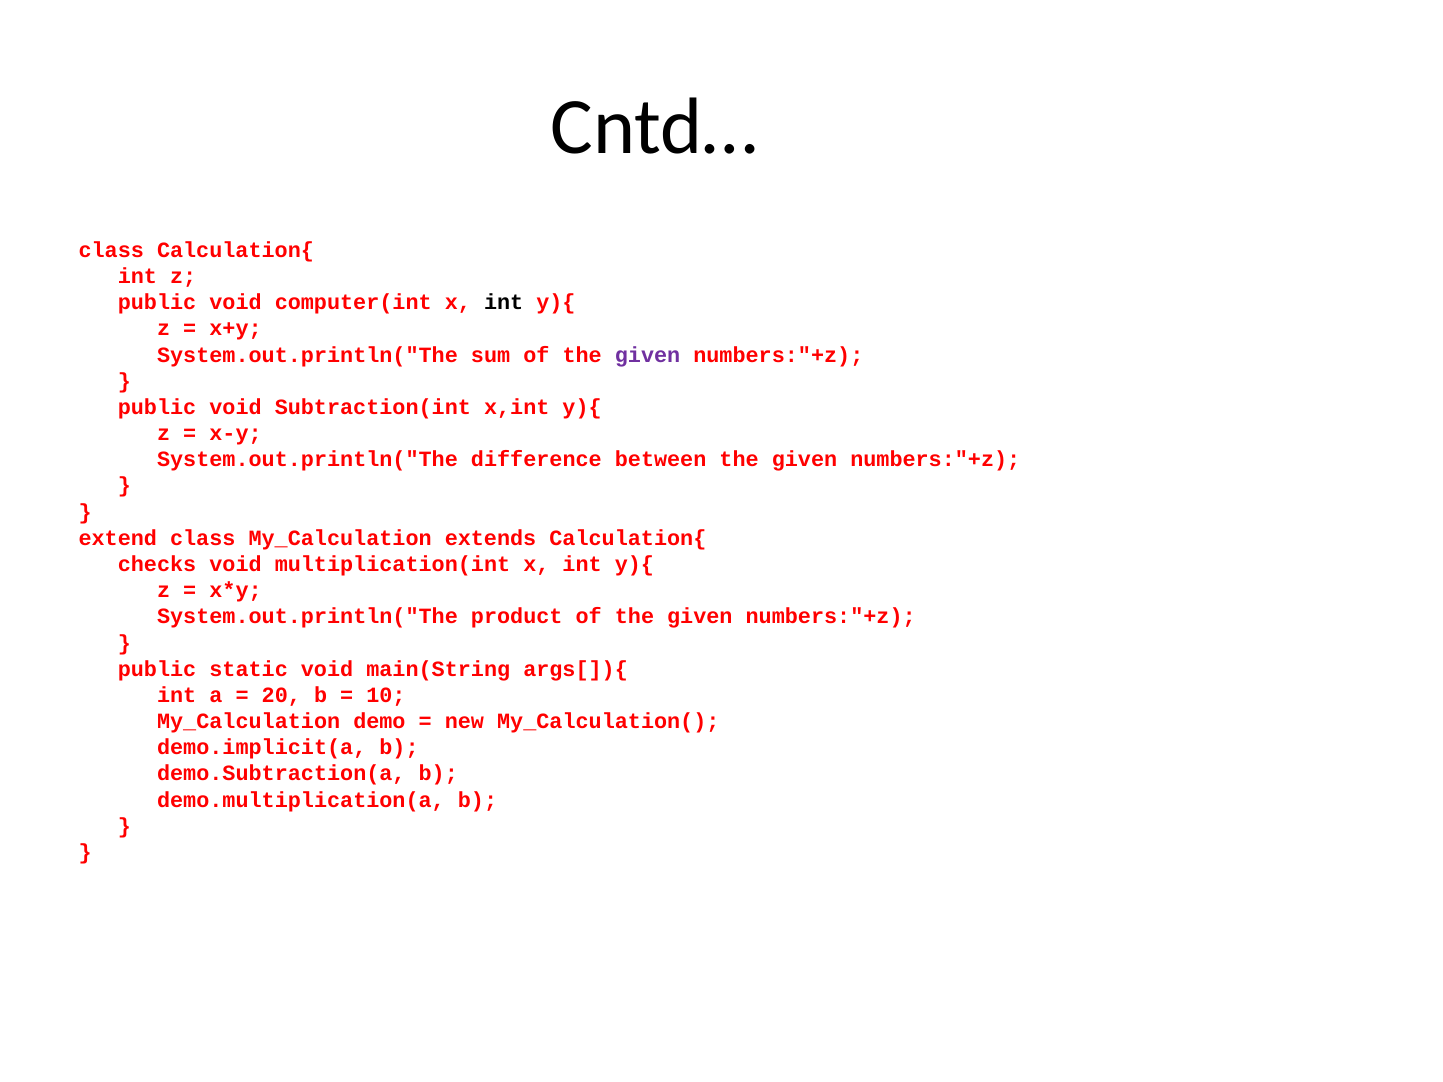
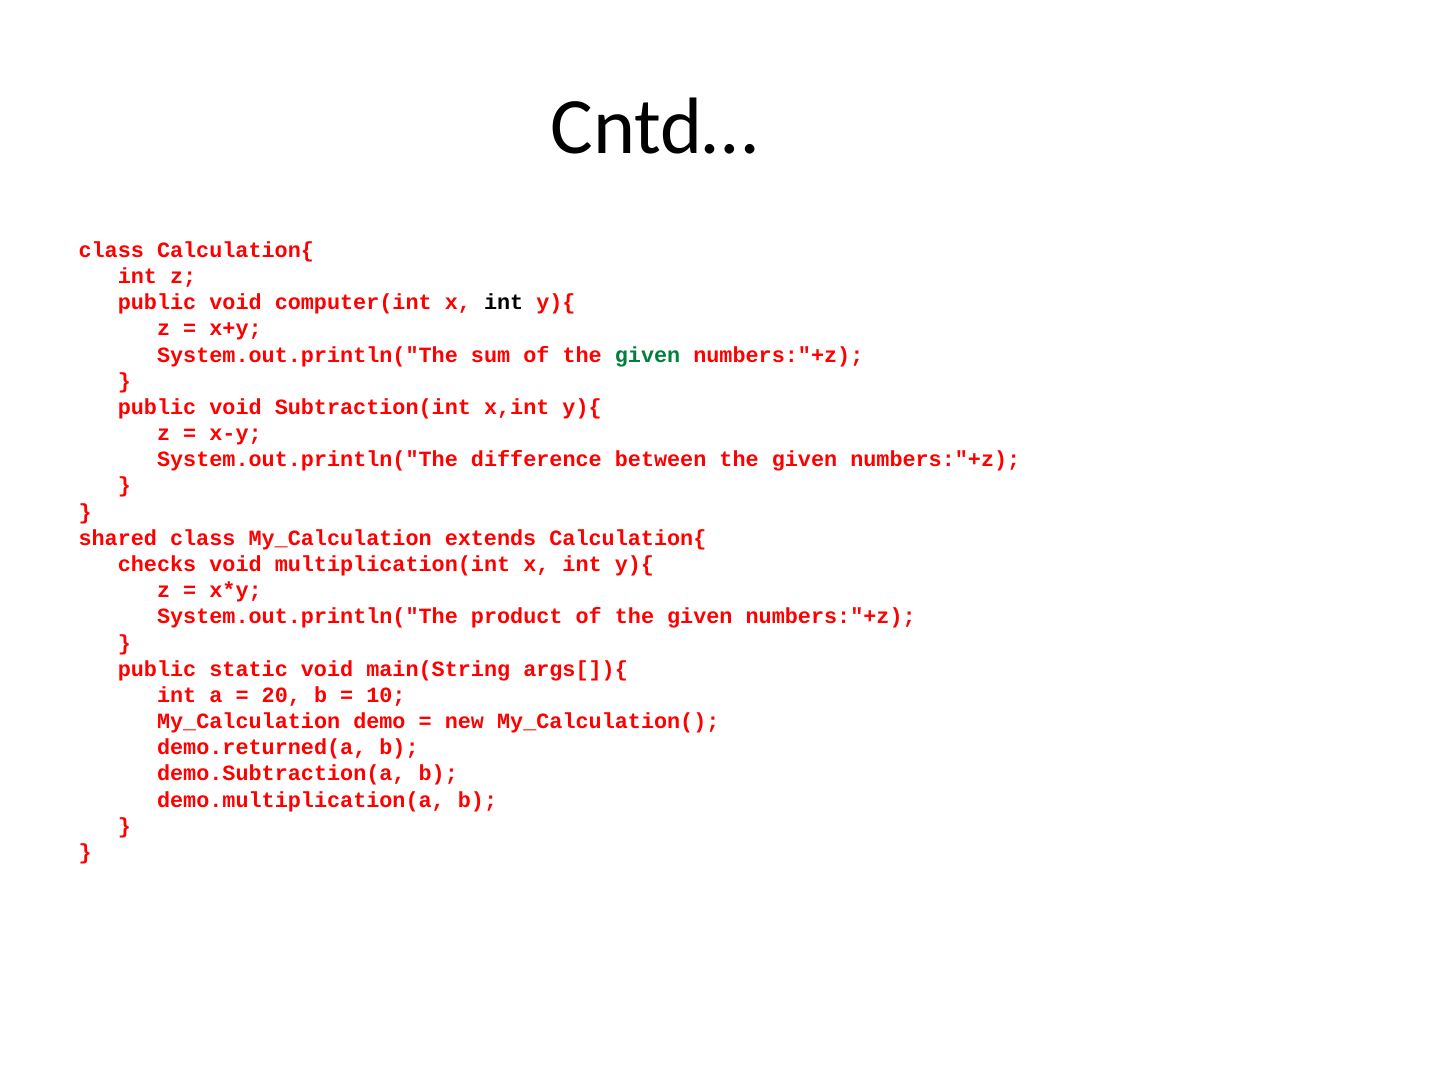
given colour: purple -> green (648, 355)
extend: extend -> shared (118, 538)
demo.implicit(a: demo.implicit(a -> demo.returned(a (262, 748)
